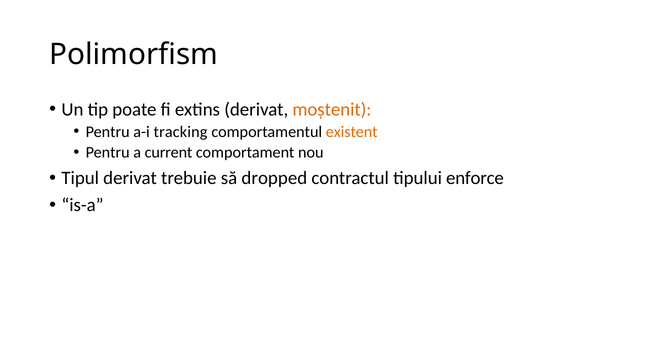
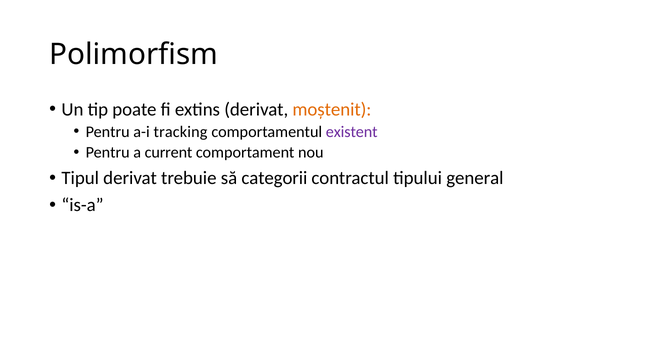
existent colour: orange -> purple (352, 132)
dropped: dropped -> categorii (274, 178)
enforce: enforce -> general (475, 178)
